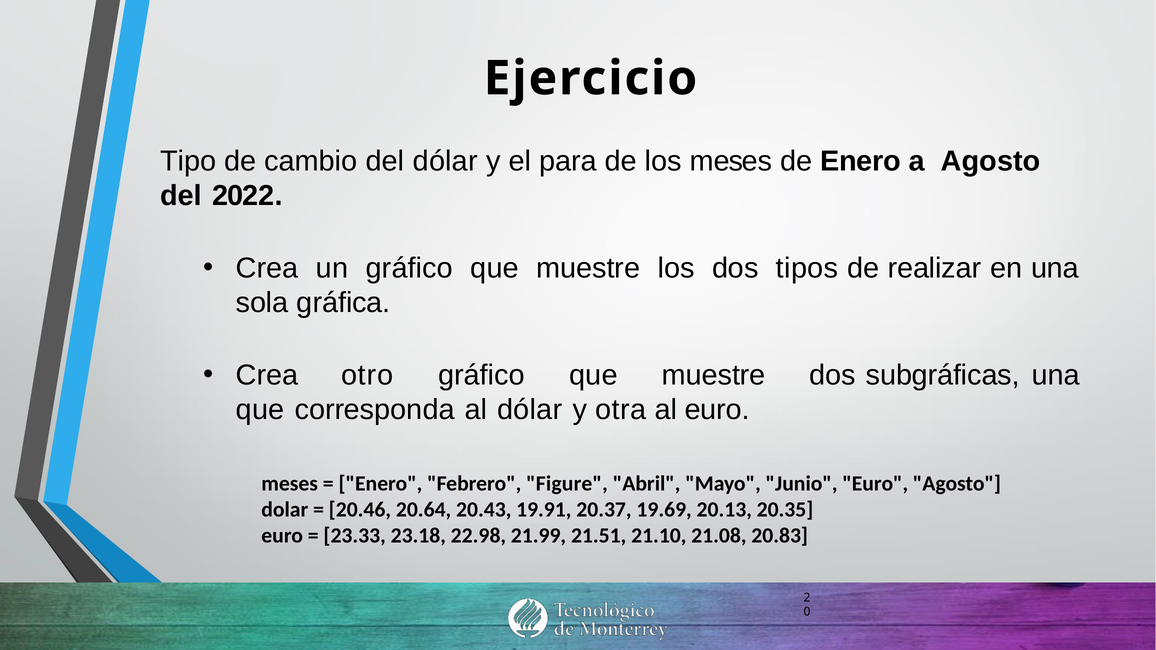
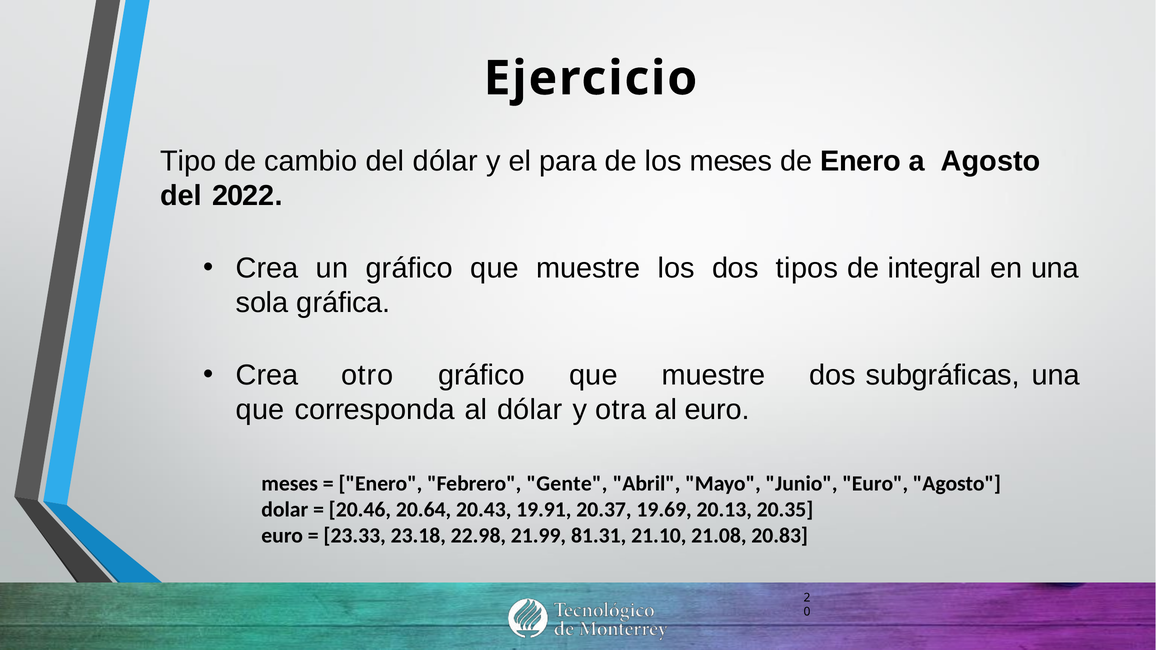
realizar: realizar -> integral (934, 268)
Figure: Figure -> Gente (567, 484)
21.51: 21.51 -> 81.31 (599, 536)
